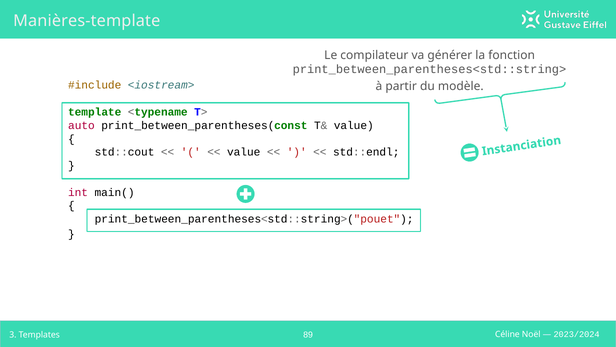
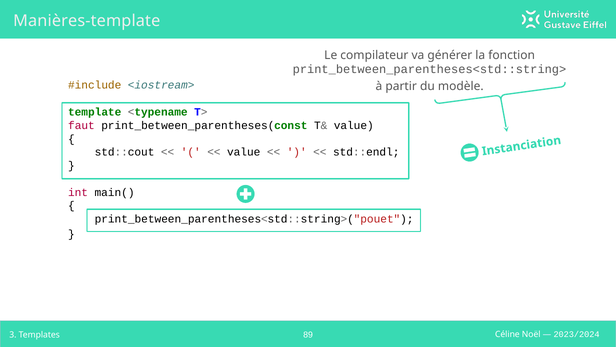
auto: auto -> faut (81, 125)
